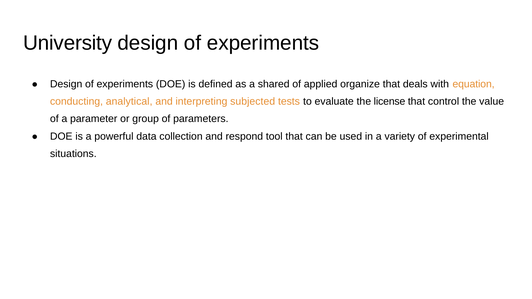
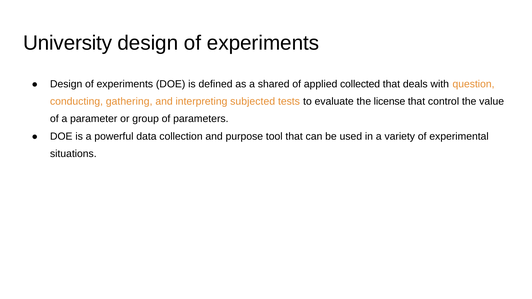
organize: organize -> collected (360, 84)
equation: equation -> question (474, 84)
analytical: analytical -> gathering (129, 102)
respond: respond -> purpose (244, 136)
